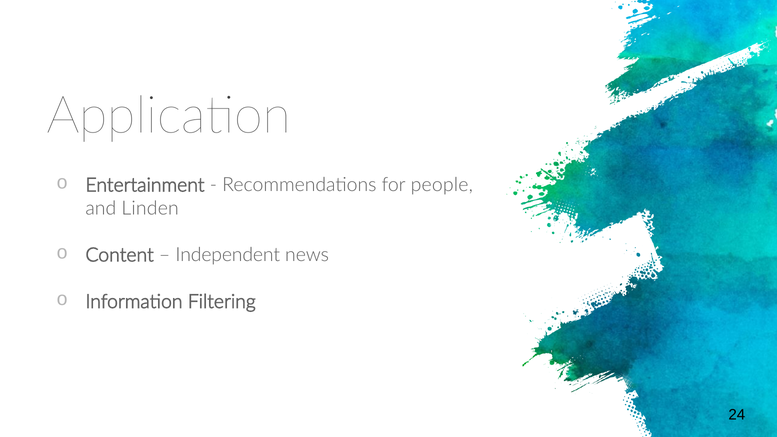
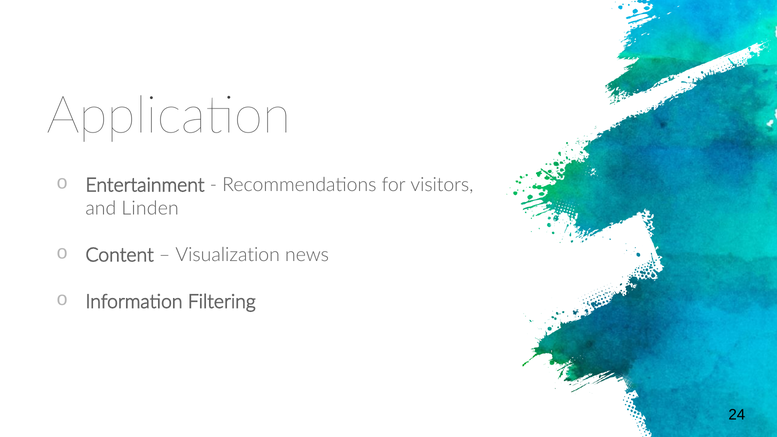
people: people -> visitors (442, 185)
Independent: Independent -> Visualization (228, 255)
